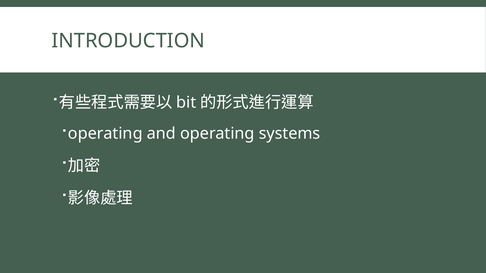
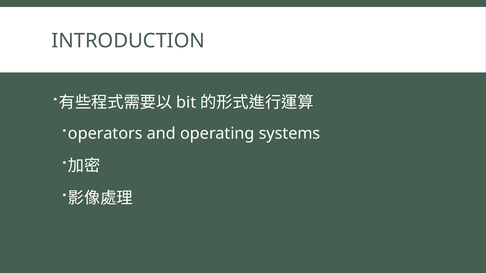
operating: operating -> operators (105, 134)
